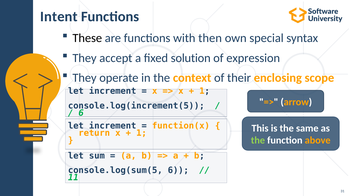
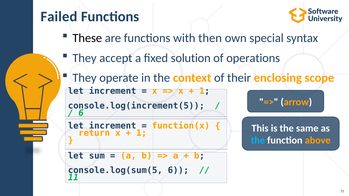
Intent: Intent -> Failed (59, 17)
expression: expression -> operations (253, 58)
the colour: light green -> light blue (258, 141)
